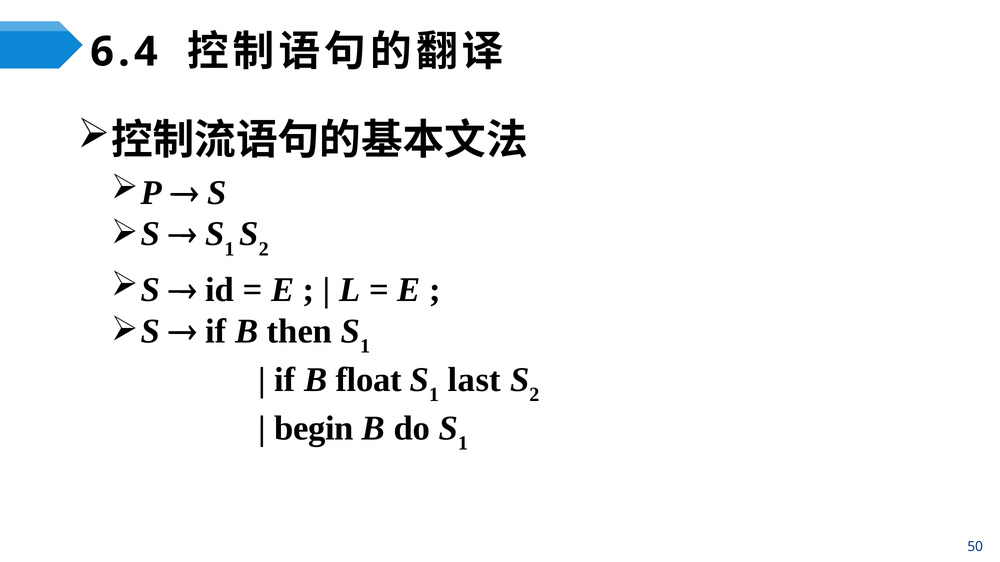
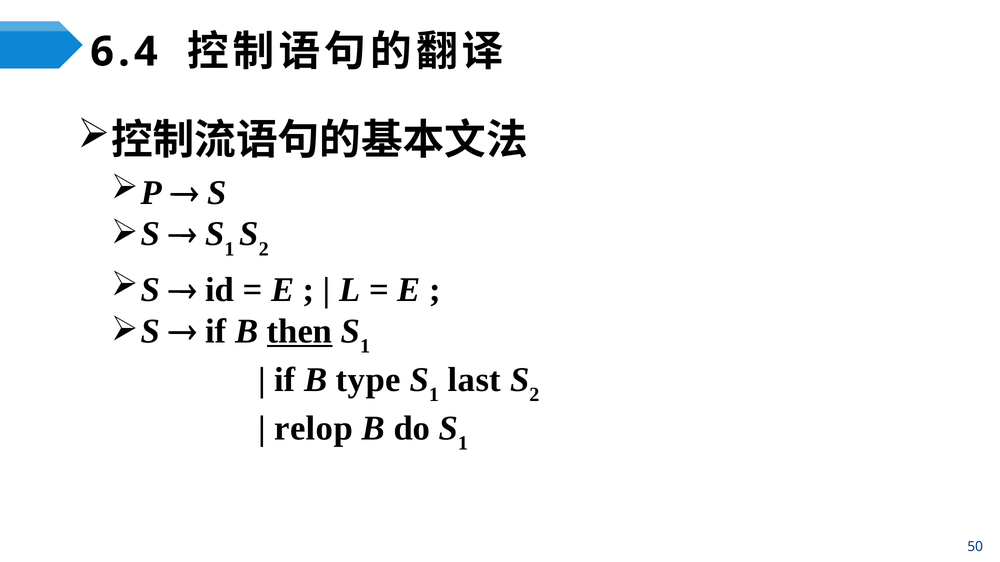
then underline: none -> present (300, 331)
float: float -> type (368, 380)
begin: begin -> relop (314, 429)
